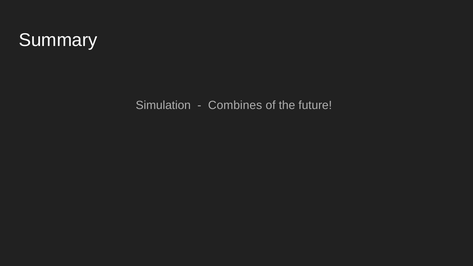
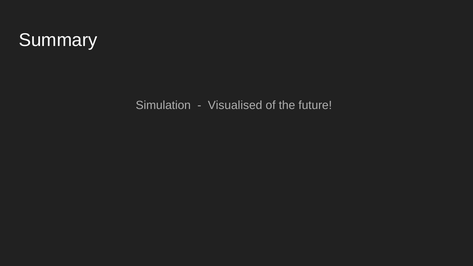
Combines: Combines -> Visualised (235, 105)
